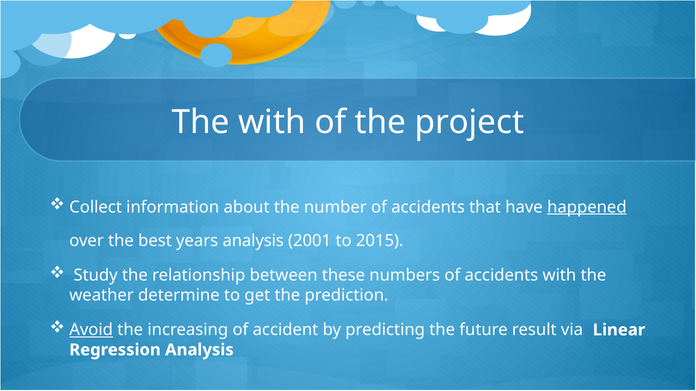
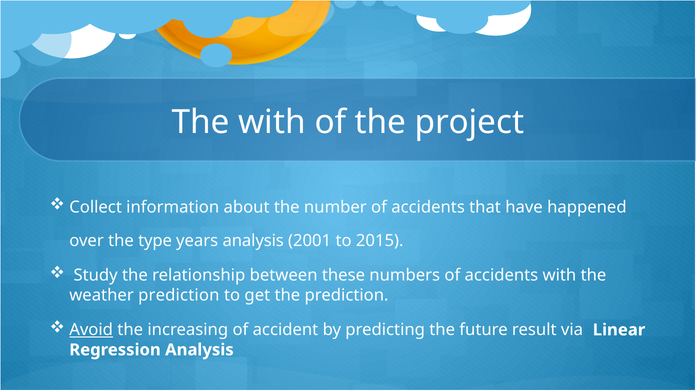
happened underline: present -> none (587, 207)
best: best -> type (155, 241)
weather determine: determine -> prediction (179, 296)
